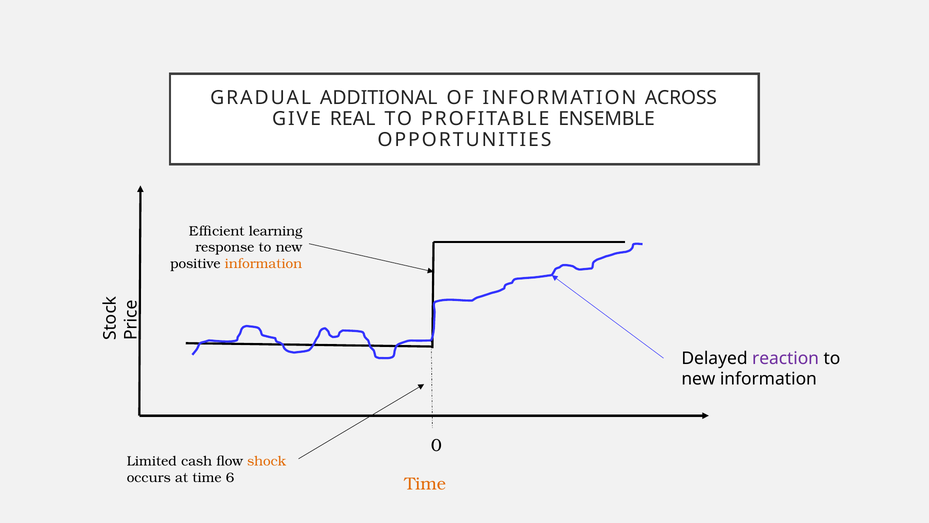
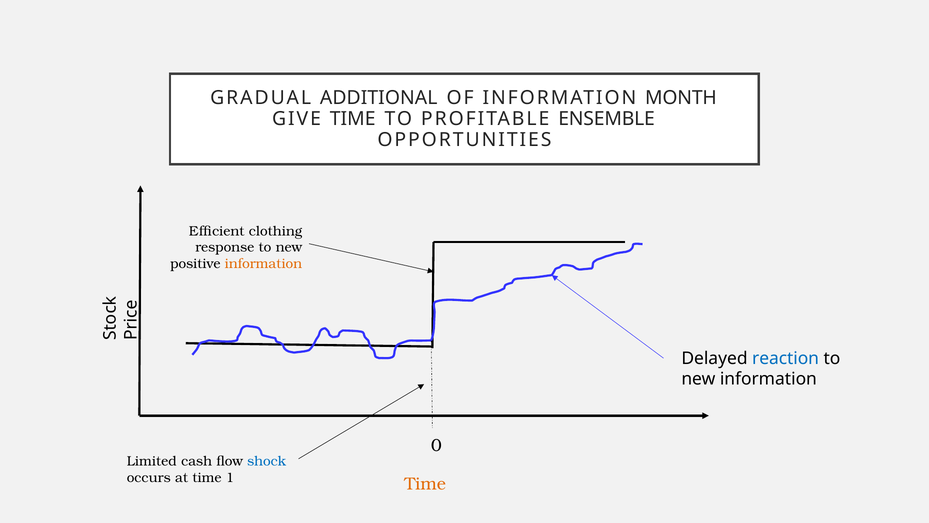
ACROSS: ACROSS -> MONTH (681, 98)
GIVE REAL: REAL -> TIME (353, 119)
learning: learning -> clothing (276, 231)
reaction colour: purple -> blue (786, 358)
shock colour: orange -> blue (267, 461)
6: 6 -> 1 (230, 477)
